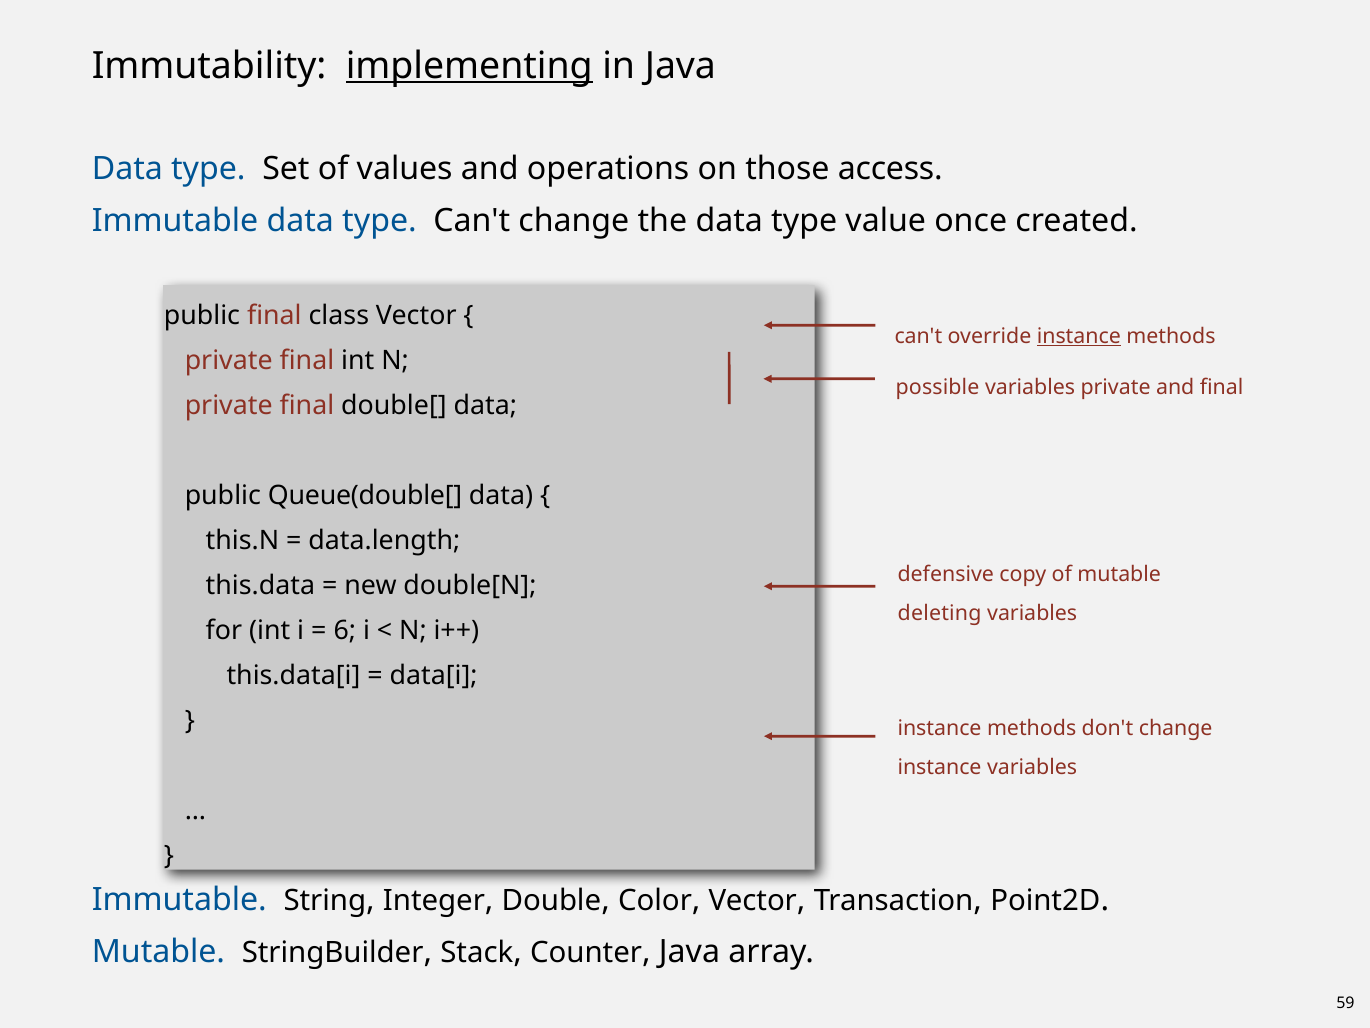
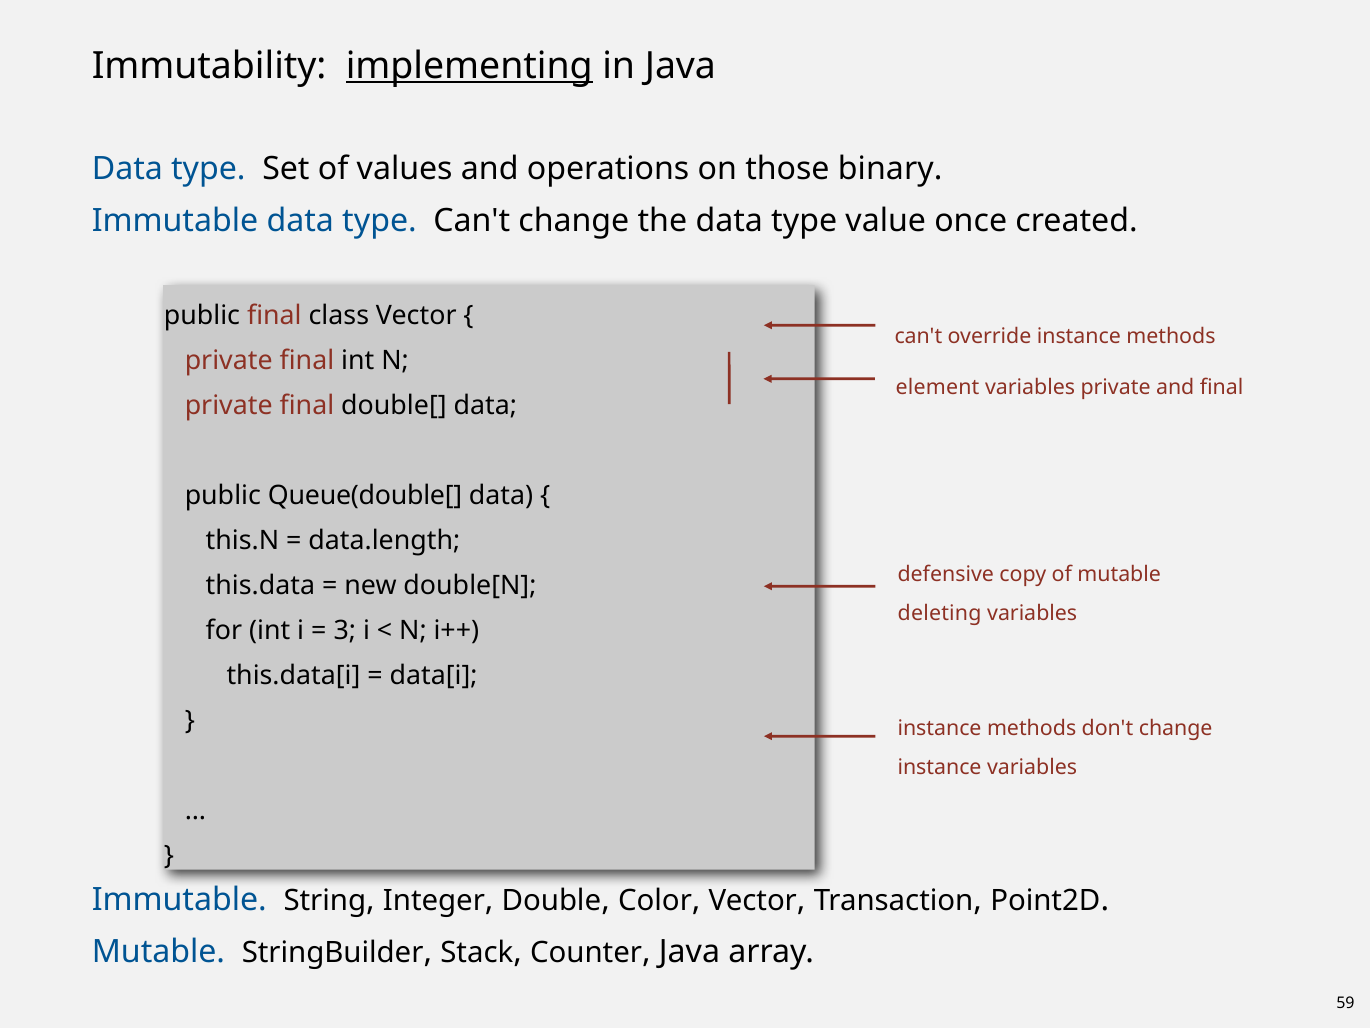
access: access -> binary (890, 169)
instance underline: present -> none (1079, 336)
possible: possible -> element (938, 387)
6: 6 -> 3 (345, 630)
